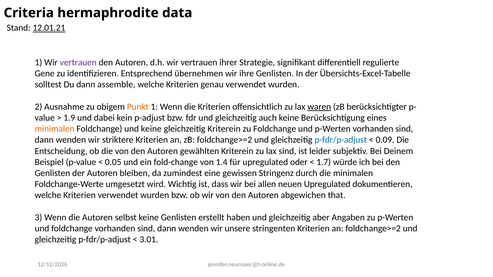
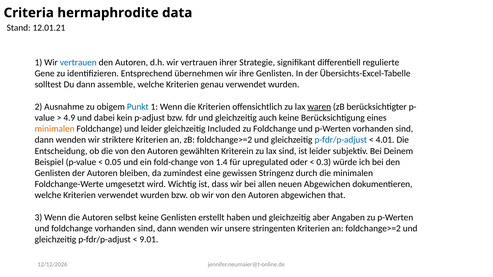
12.01.21 underline: present -> none (49, 28)
vertrauen colour: purple -> blue (78, 62)
Punkt colour: orange -> blue (138, 107)
1.9: 1.9 -> 4.9 (69, 118)
und keine: keine -> leider (151, 129)
gleichzeitig Kriterein: Kriterein -> Included (224, 129)
0.09: 0.09 -> 4.01 (385, 140)
1.7: 1.7 -> 0.3 (324, 162)
neuen Upregulated: Upregulated -> Abgewichen (327, 184)
3.01: 3.01 -> 9.01 (149, 240)
